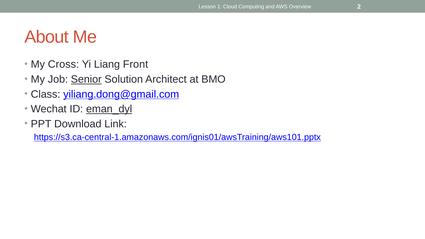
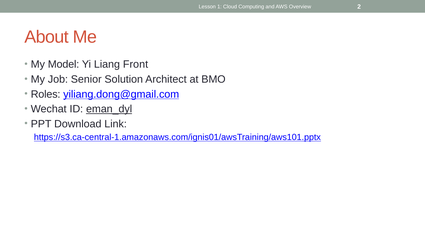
Cross: Cross -> Model (64, 64)
Senior underline: present -> none (86, 79)
Class: Class -> Roles (46, 94)
